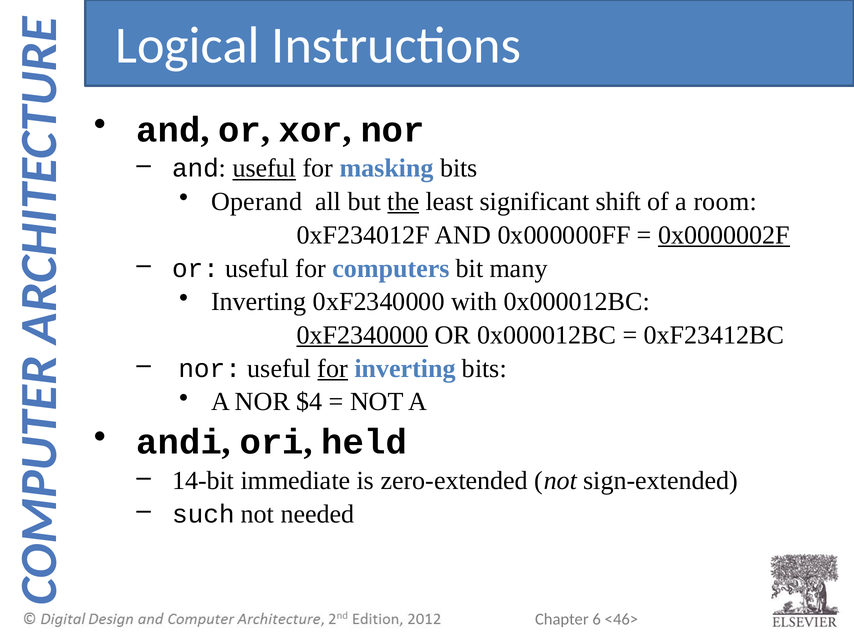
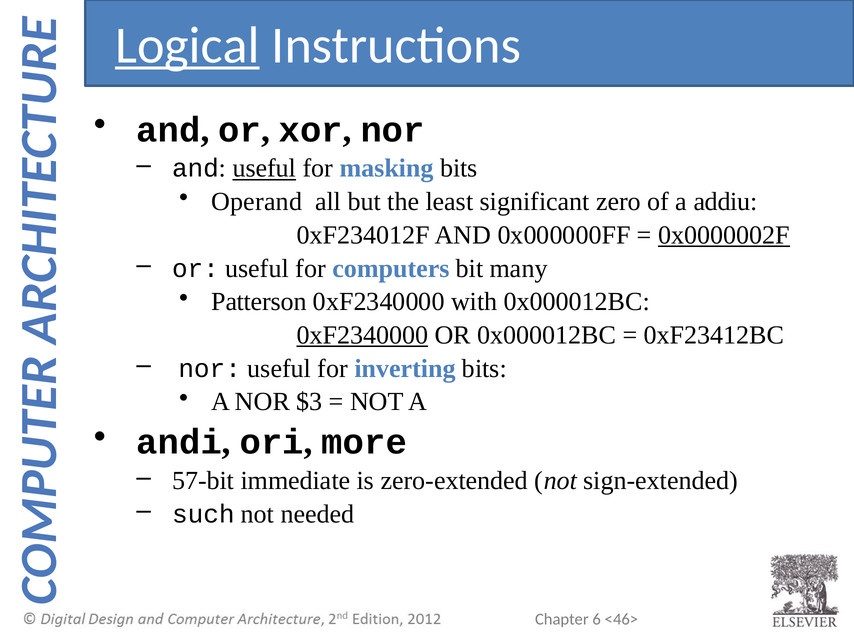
Logical underline: none -> present (187, 46)
the underline: present -> none (403, 202)
shift: shift -> zero (618, 202)
room: room -> addiu (725, 202)
Inverting: Inverting -> Patterson (259, 302)
for underline: present -> none (333, 369)
$4: $4 -> $3 (309, 402)
held: held -> more (364, 443)
14-bit: 14-bit -> 57-bit (203, 481)
